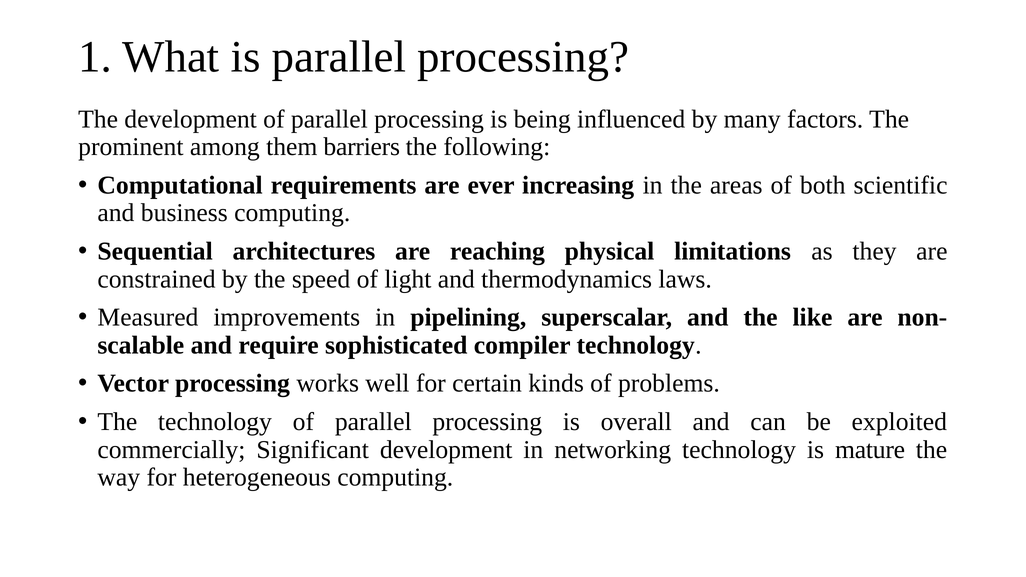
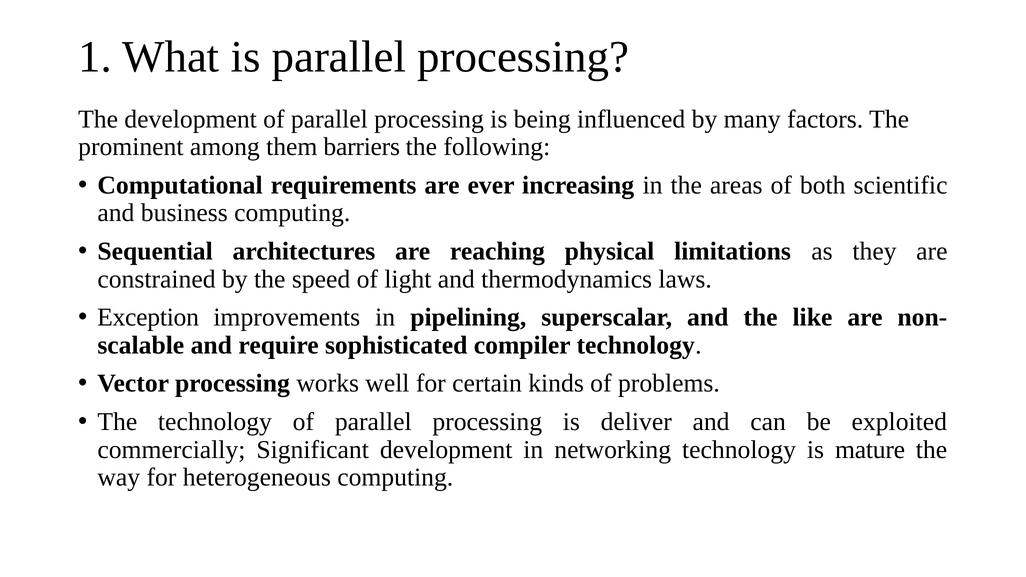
Measured: Measured -> Exception (148, 318)
overall: overall -> deliver (636, 422)
